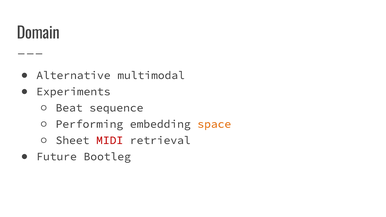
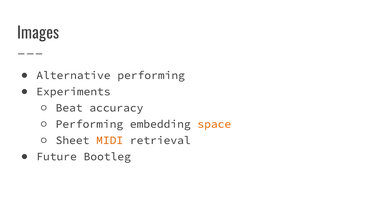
Domain: Domain -> Images (38, 33)
Alternative multimodal: multimodal -> performing (151, 75)
sequence: sequence -> accuracy (116, 108)
MIDI colour: red -> orange (110, 140)
